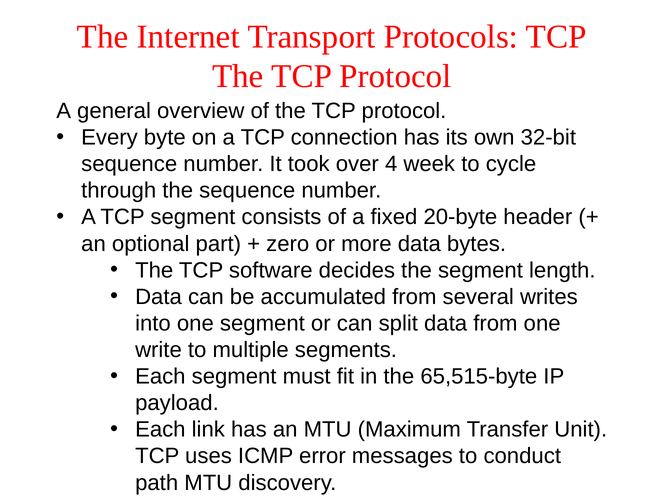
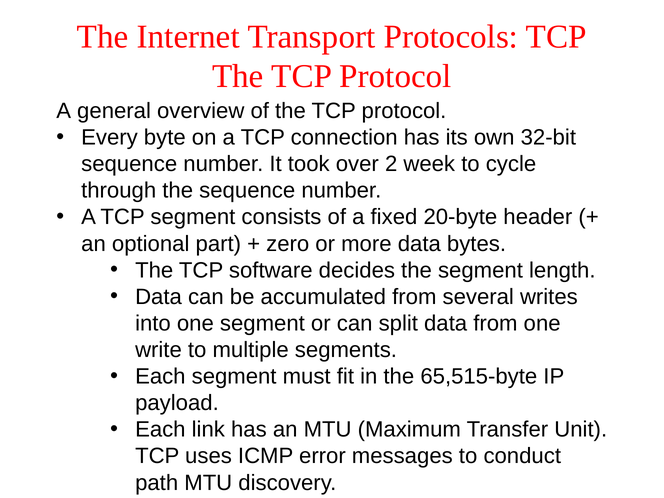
4: 4 -> 2 (391, 164)
